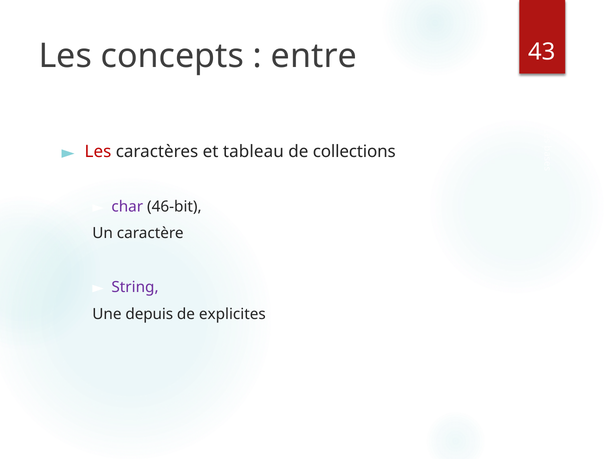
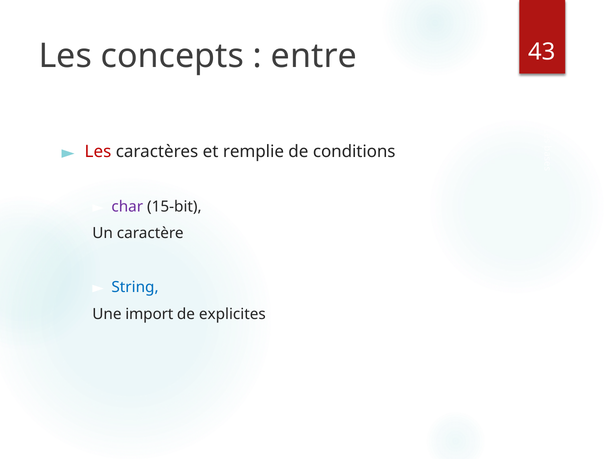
tableau: tableau -> remplie (253, 152)
collections: collections -> conditions (354, 152)
46-bit: 46-bit -> 15-bit (174, 207)
String colour: purple -> blue (135, 288)
depuis: depuis -> import (149, 314)
